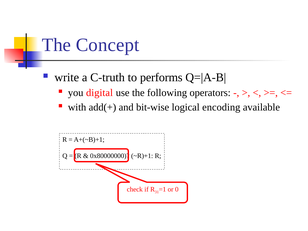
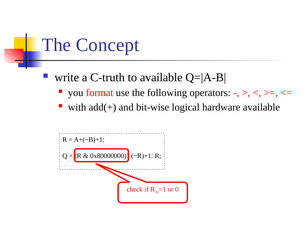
to performs: performs -> available (161, 78)
digital: digital -> format (100, 93)
encoding: encoding -> hardware (221, 107)
